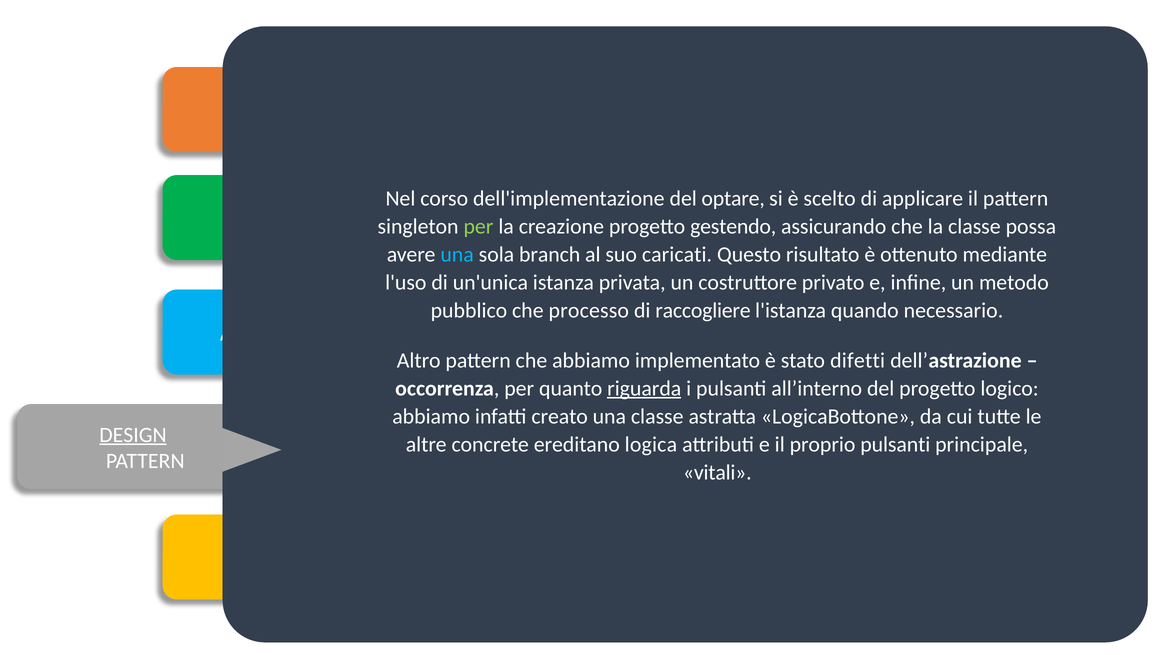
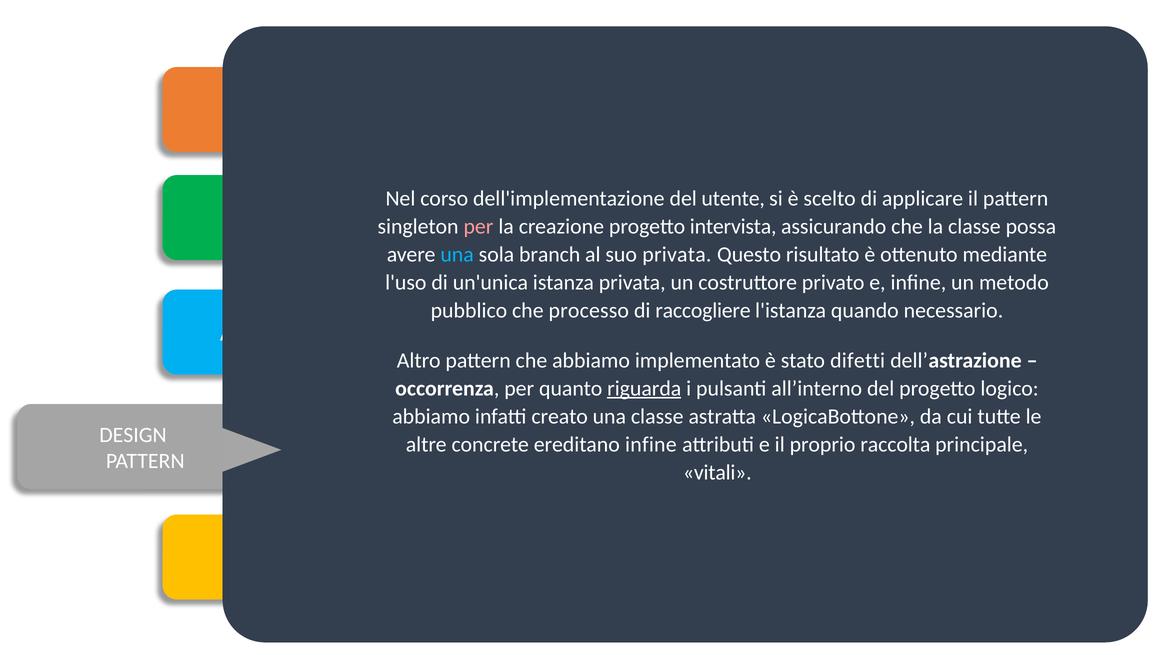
optare: optare -> utente (733, 198)
per colour: light green -> pink (478, 227)
gestendo: gestendo -> intervista (733, 227)
suo caricati: caricati -> privata (677, 255)
DESIGN underline: present -> none (133, 435)
ereditano logica: logica -> infine (651, 445)
proprio pulsanti: pulsanti -> raccolta (895, 445)
